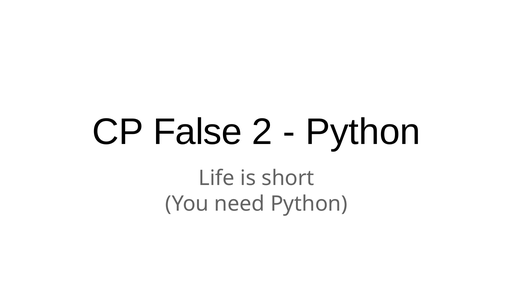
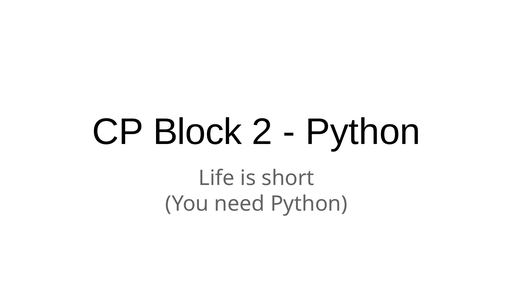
False: False -> Block (198, 132)
